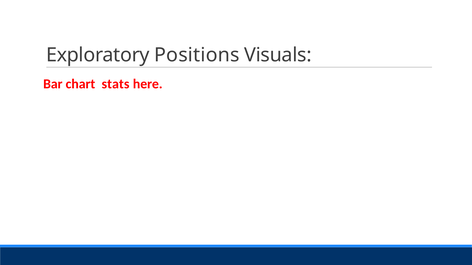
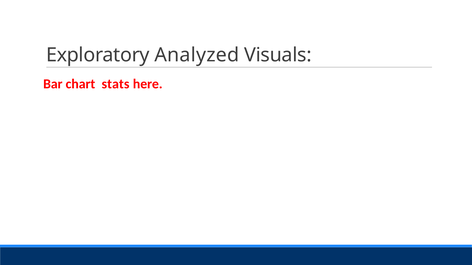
Positions: Positions -> Analyzed (197, 55)
